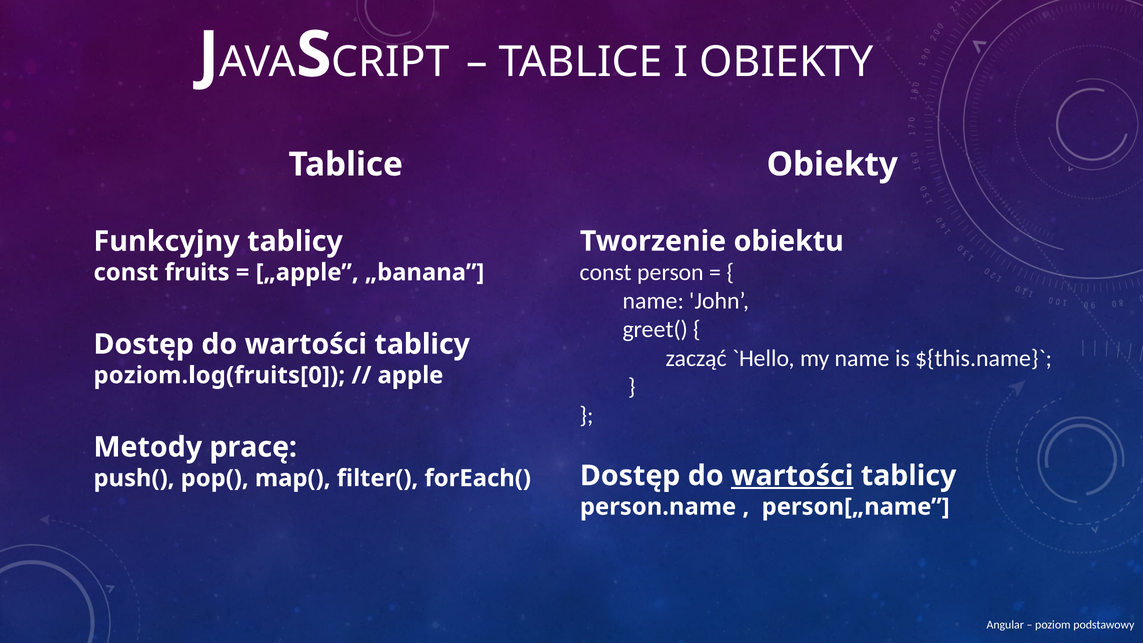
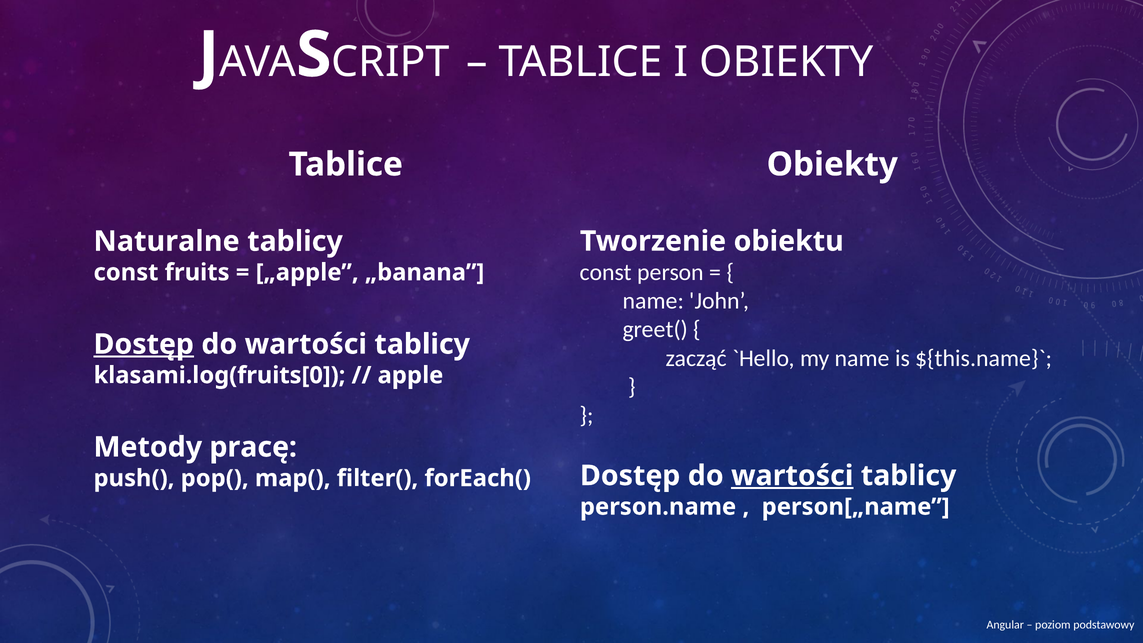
Funkcyjny: Funkcyjny -> Naturalne (167, 241)
Dostęp underline: none -> present (144, 344)
poziom.log(fruits[0: poziom.log(fruits[0 -> klasami.log(fruits[0 (219, 375)
